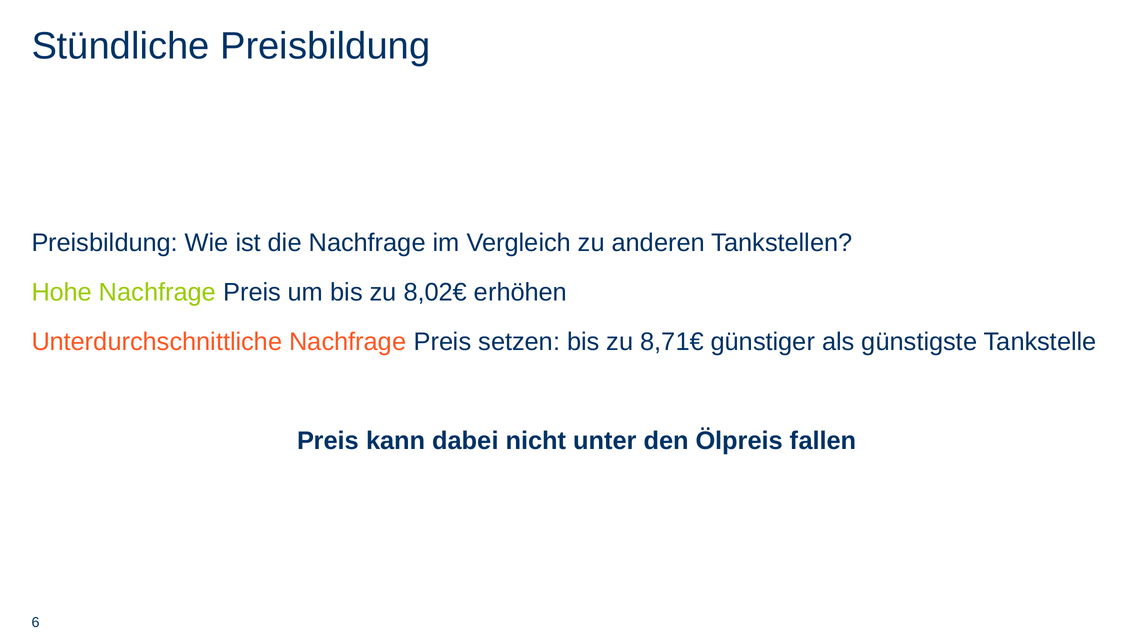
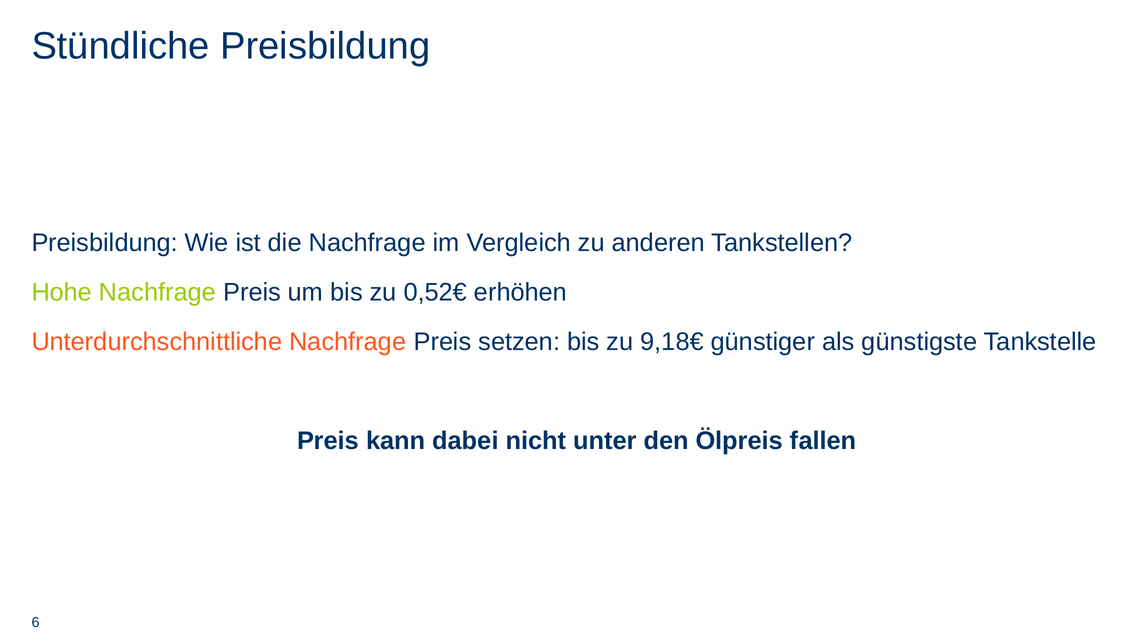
8,02€: 8,02€ -> 0,52€ (435, 292)
8,71€: 8,71€ -> 9,18€ (672, 342)
